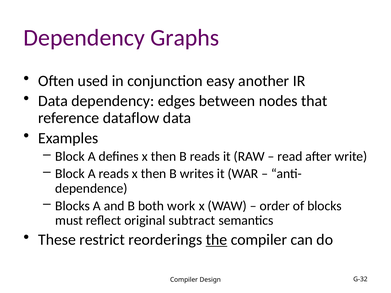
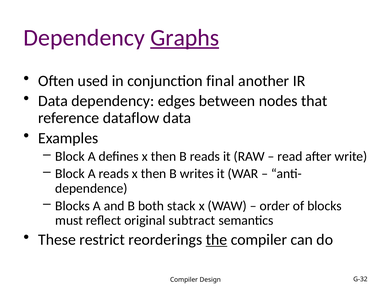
Graphs underline: none -> present (185, 38)
easy: easy -> final (220, 81)
work: work -> stack (181, 206)
